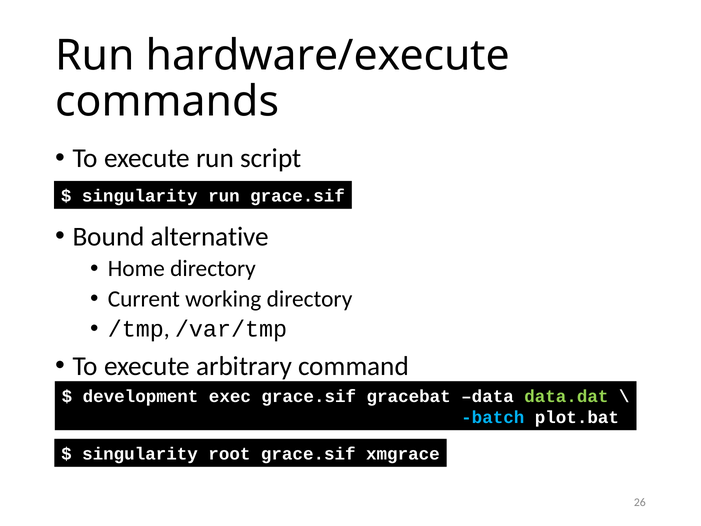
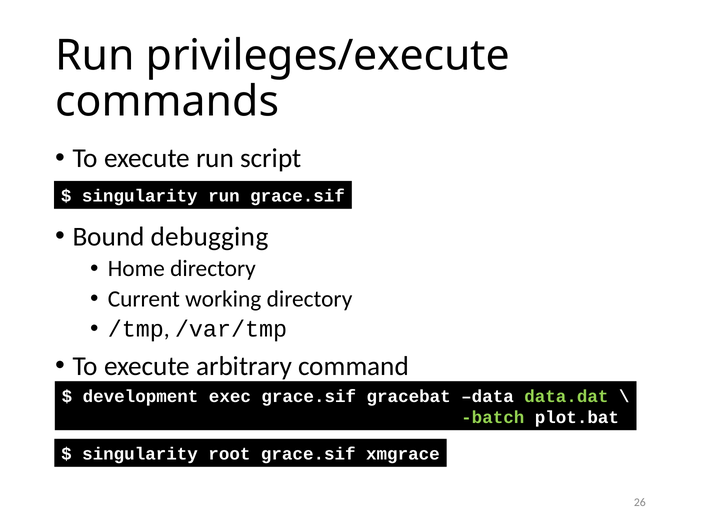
hardware/execute: hardware/execute -> privileges/execute (328, 55)
alternative: alternative -> debugging (210, 236)
batch colour: light blue -> light green (493, 417)
